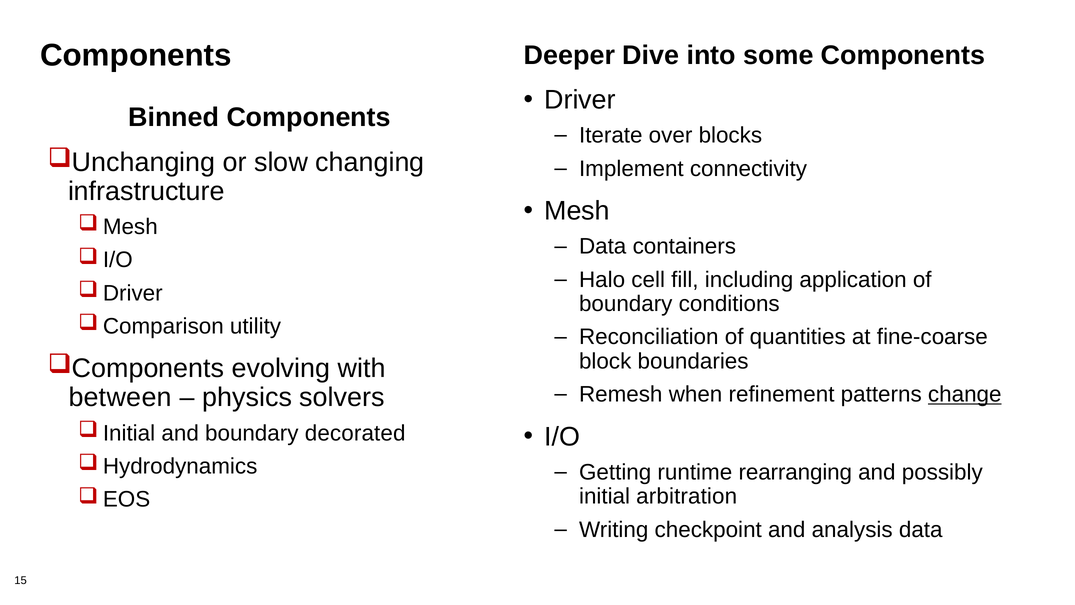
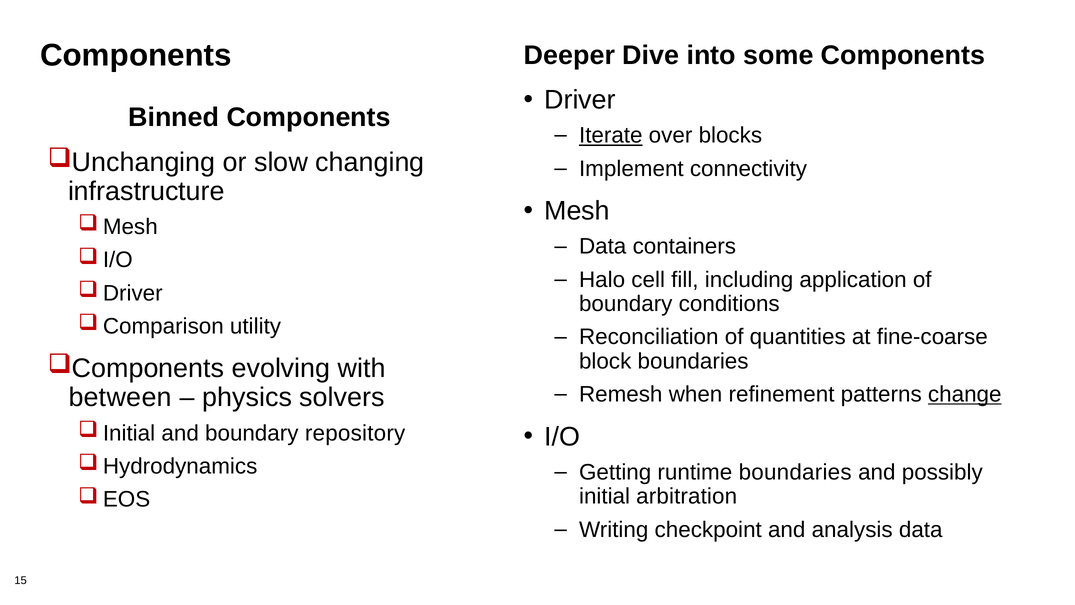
Iterate underline: none -> present (611, 135)
decorated: decorated -> repository (355, 433)
runtime rearranging: rearranging -> boundaries (795, 472)
